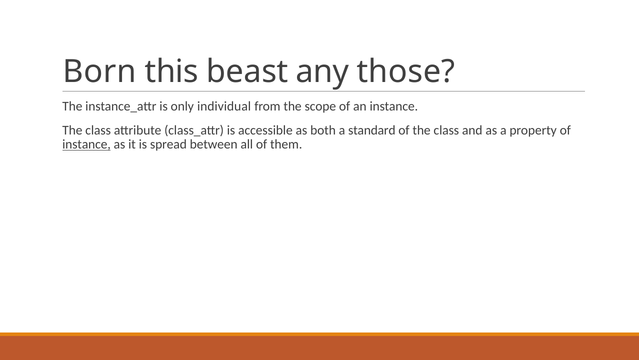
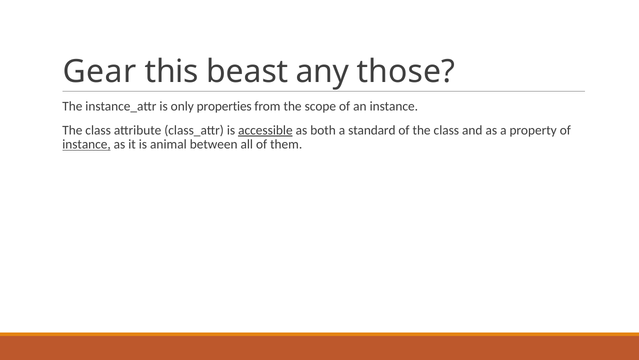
Born: Born -> Gear (100, 72)
individual: individual -> properties (224, 106)
accessible underline: none -> present (265, 130)
spread: spread -> animal (168, 144)
